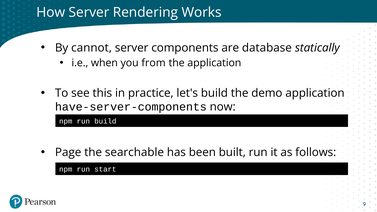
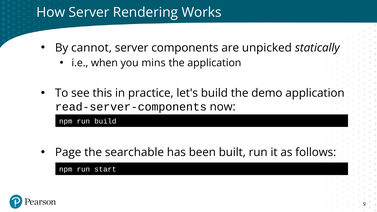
database: database -> unpicked (267, 48)
from: from -> mins (154, 63)
have-server-components: have-server-components -> read-server-components (131, 107)
